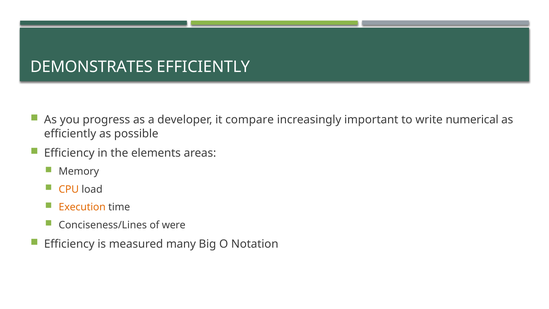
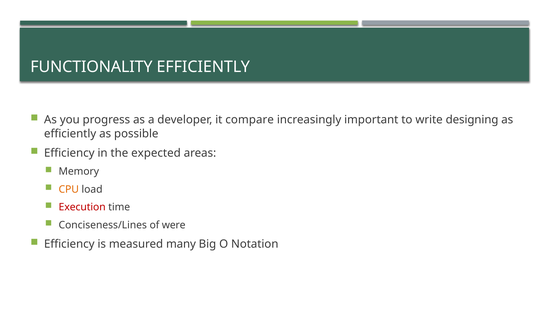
DEMONSTRATES: DEMONSTRATES -> FUNCTIONALITY (91, 67)
numerical: numerical -> designing (472, 120)
elements: elements -> expected (156, 153)
Execution colour: orange -> red (82, 207)
